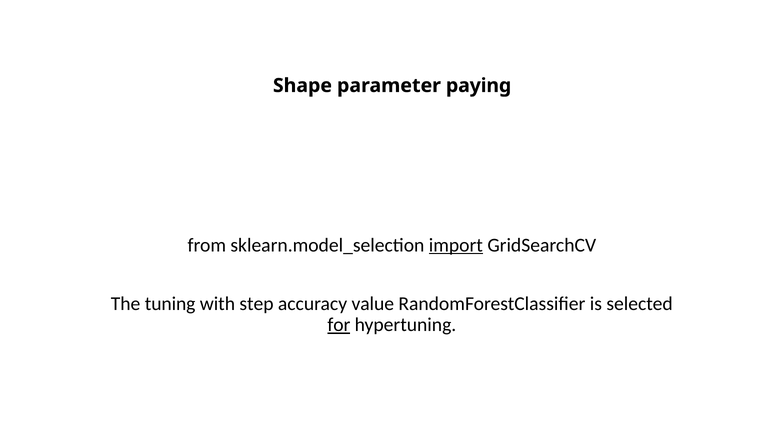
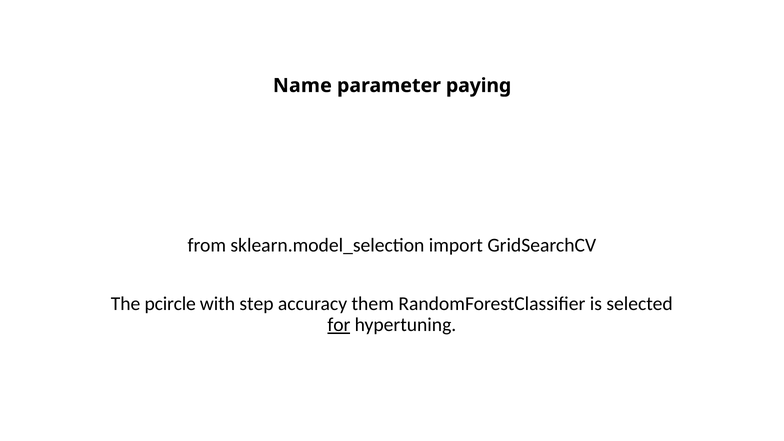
Shape: Shape -> Name (302, 86)
import underline: present -> none (456, 245)
tuning: tuning -> pcircle (170, 304)
value: value -> them (373, 304)
